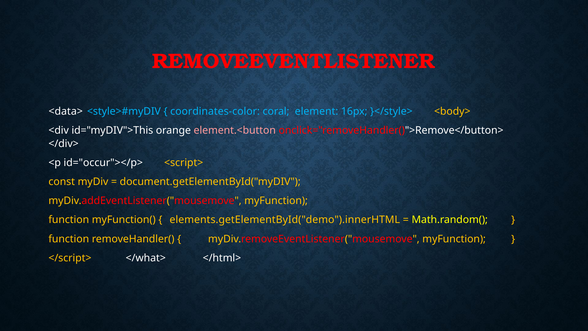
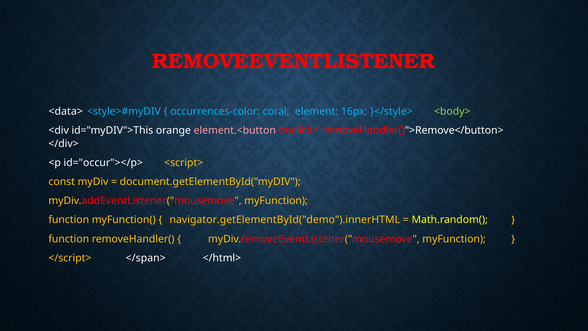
coordinates-color: coordinates-color -> occurrences-color (215, 111)
<body> colour: yellow -> light green (452, 111)
elements.getElementById("demo").innerHTML: elements.getElementById("demo").innerHTML -> navigator.getElementById("demo").innerHTML (285, 220)
</what>: </what> -> </span> (146, 258)
